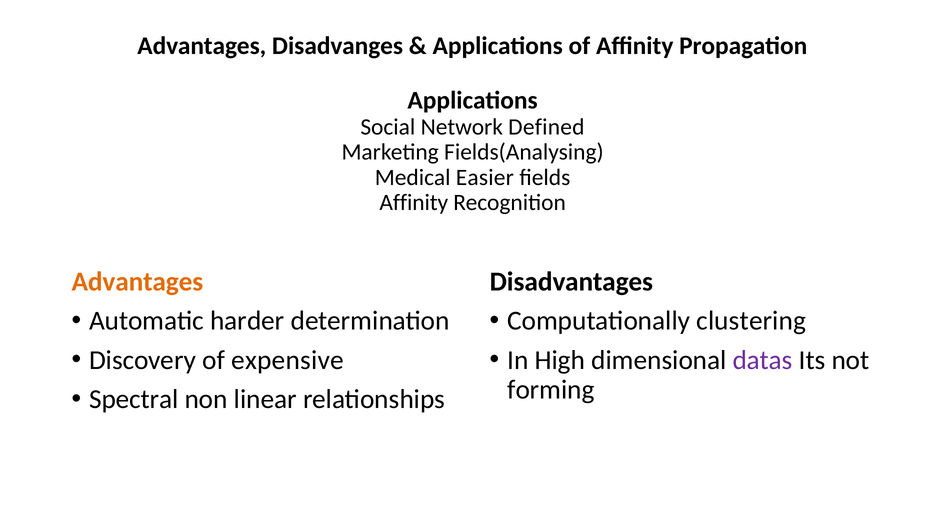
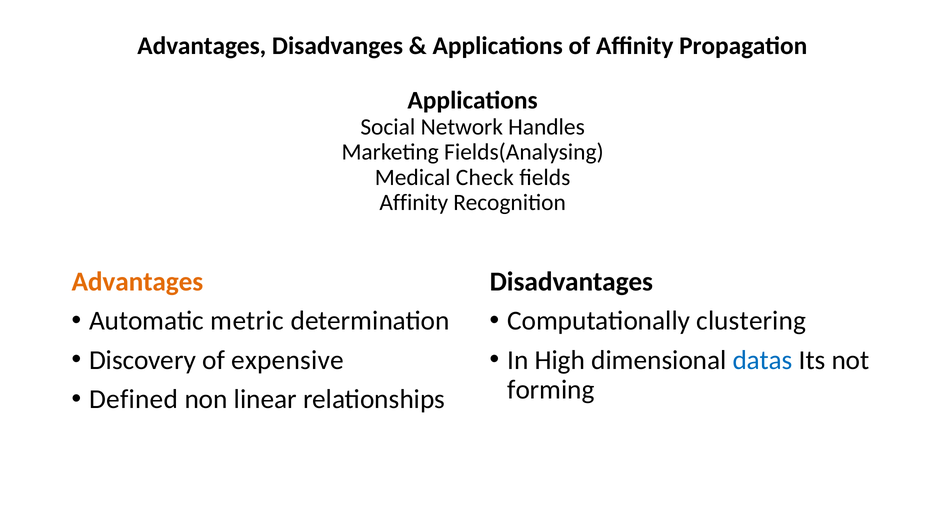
Defined: Defined -> Handles (546, 127)
Easier: Easier -> Check (485, 178)
harder: harder -> metric (247, 321)
datas colour: purple -> blue (763, 360)
Spectral: Spectral -> Defined (134, 400)
